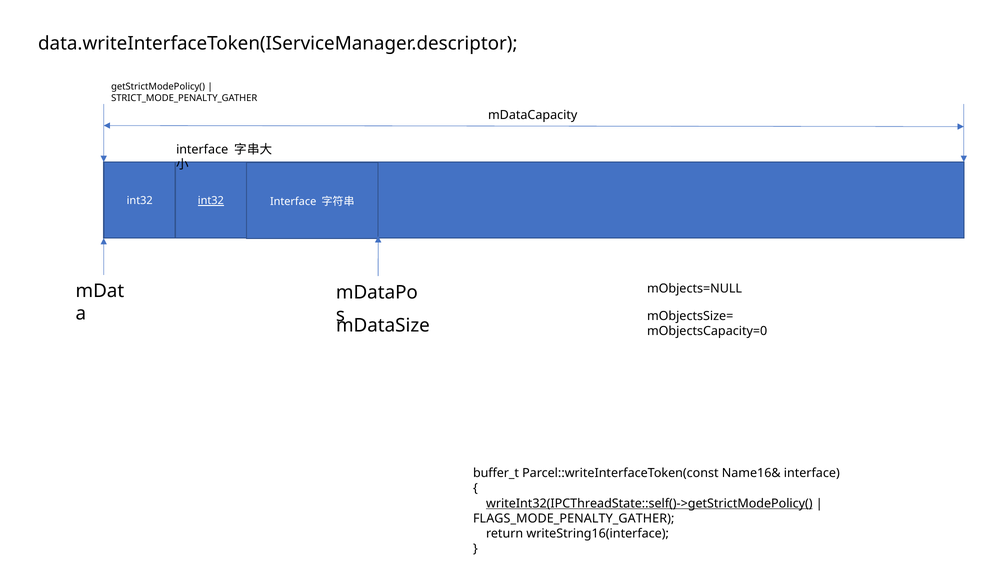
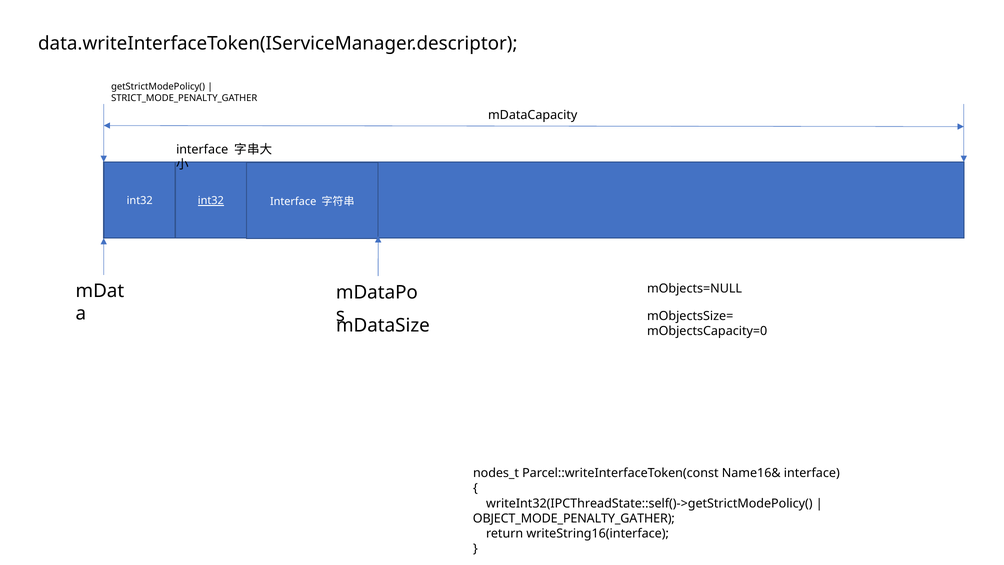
buffer_t: buffer_t -> nodes_t (496, 473)
writeInt32(IPCThreadState::self()->getStrictModePolicy( underline: present -> none (649, 503)
FLAGS_MODE_PENALTY_GATHER: FLAGS_MODE_PENALTY_GATHER -> OBJECT_MODE_PENALTY_GATHER (574, 518)
